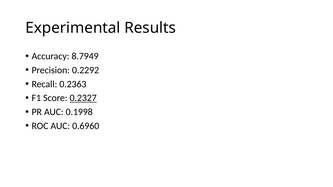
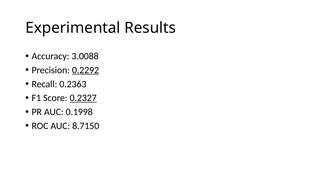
8.7949: 8.7949 -> 3.0088 (85, 56)
0.2292 underline: none -> present (86, 70)
0.6960: 0.6960 -> 8.7150 (86, 126)
